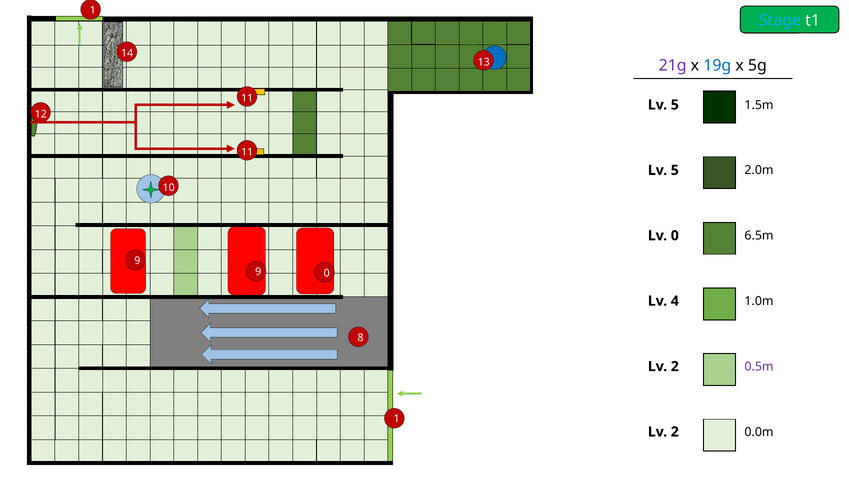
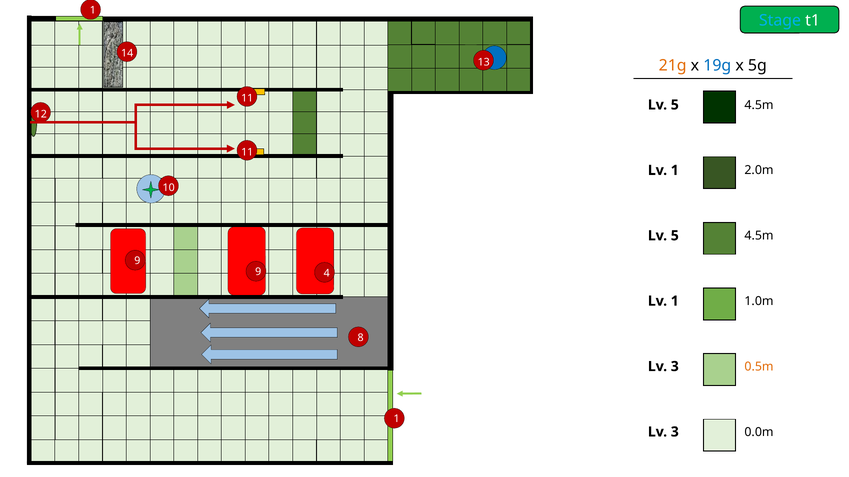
21g colour: purple -> orange (673, 66)
1.5m: 1.5m -> 4.5m (759, 105)
5: 5 -> 1 (675, 170)
6.5m: 6.5m -> 4.5m (759, 236)
0: 0 -> 5 (675, 236)
9 0: 0 -> 4 (327, 273)
4: 4 -> 1 (675, 301)
0.5m colour: purple -> orange (759, 367)
2: 2 -> 3 (675, 367)
2: 2 -> 3 (675, 432)
